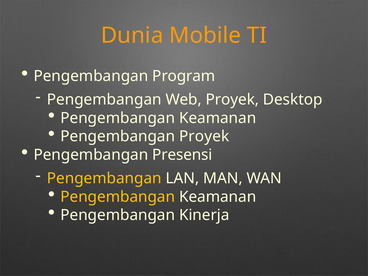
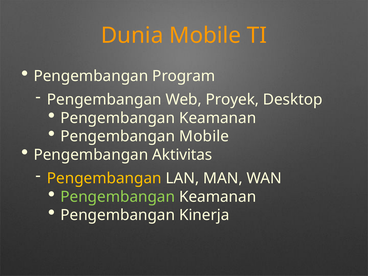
Pengembangan Proyek: Proyek -> Mobile (204, 136)
Presensi: Presensi -> Aktivitas (182, 155)
Pengembangan colour: yellow -> light green (118, 197)
